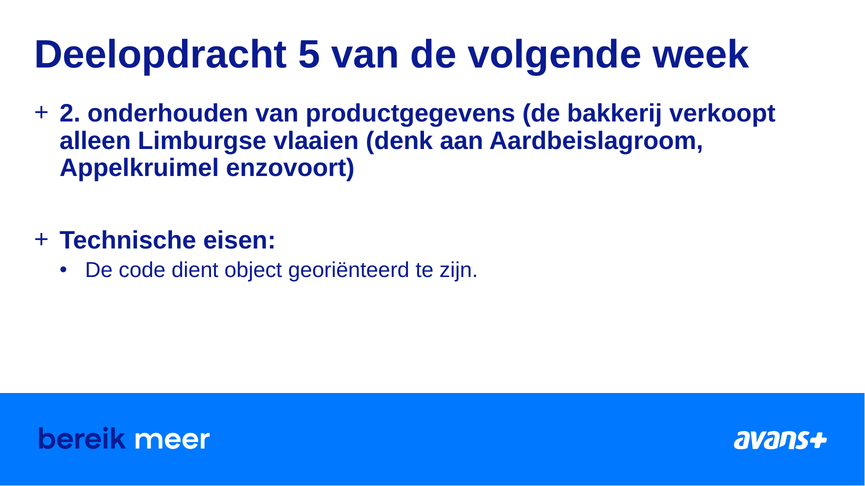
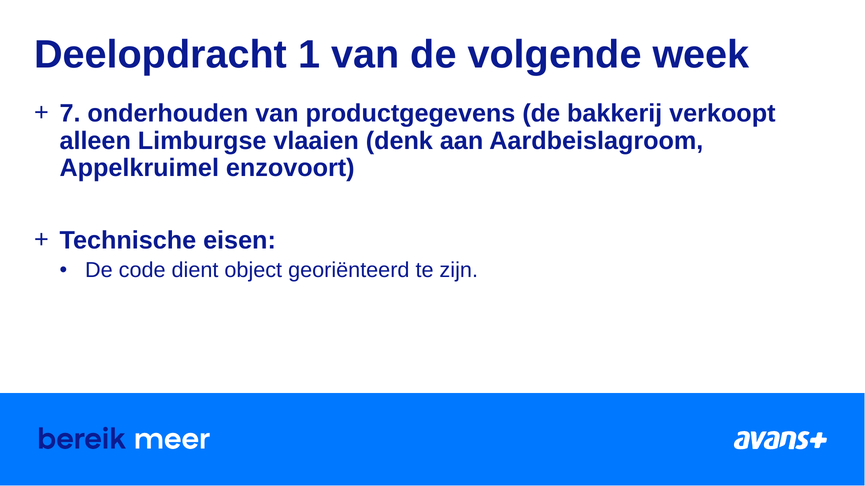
5: 5 -> 1 (309, 55)
2: 2 -> 7 (70, 114)
